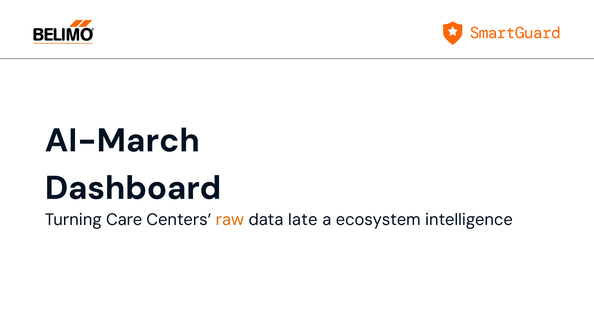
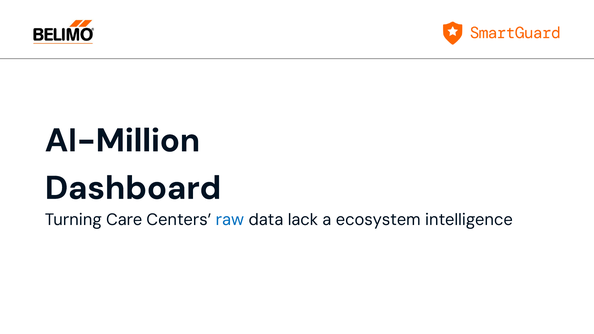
AI-March: AI-March -> AI-Million (122, 141)
raw colour: orange -> blue (230, 220)
late: late -> lack (303, 220)
